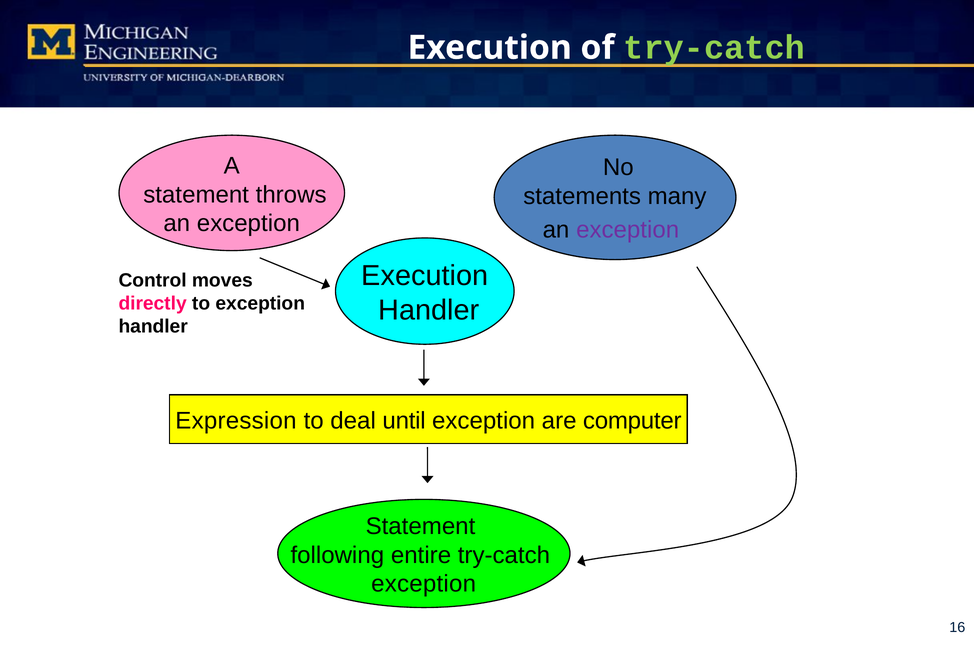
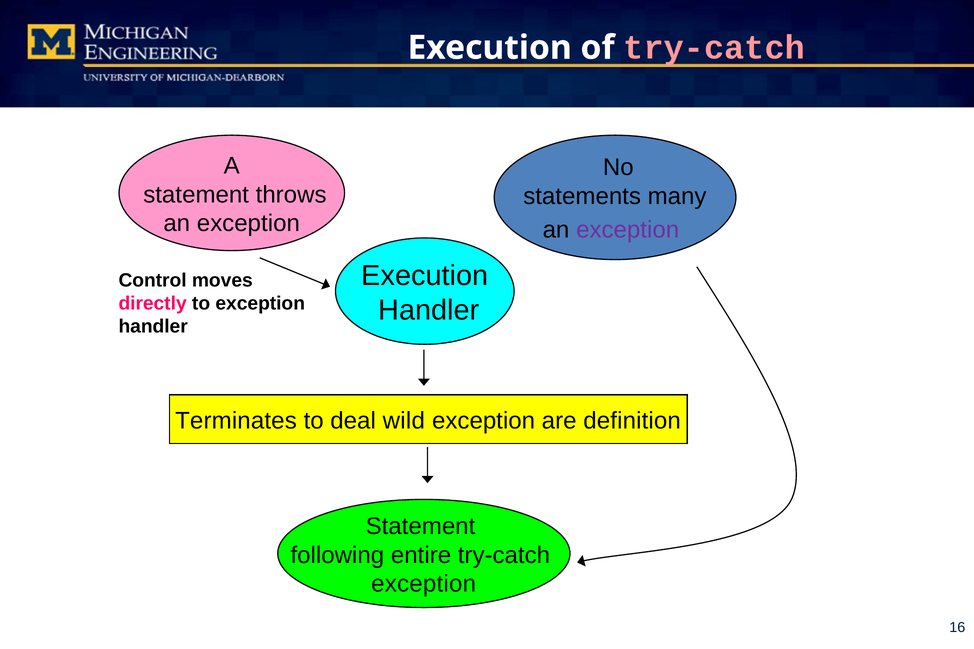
try-catch colour: light green -> pink (714, 48)
Expression: Expression -> Terminates (236, 421)
until: until -> wild (404, 421)
computer: computer -> definition (632, 421)
